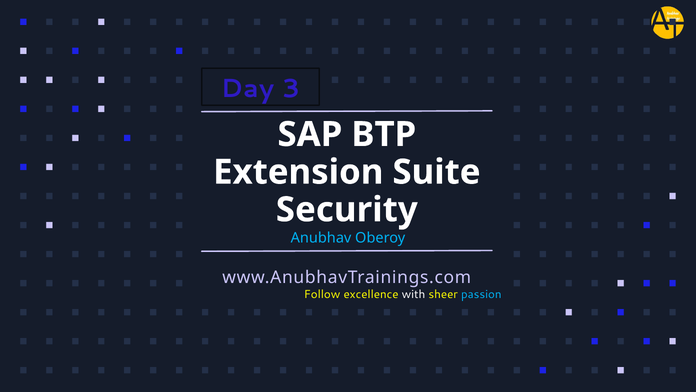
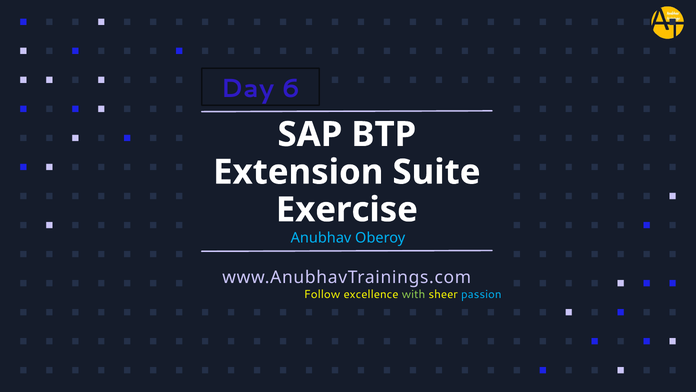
3: 3 -> 6 (291, 89)
Security: Security -> Exercise (347, 210)
with colour: white -> light green (413, 294)
